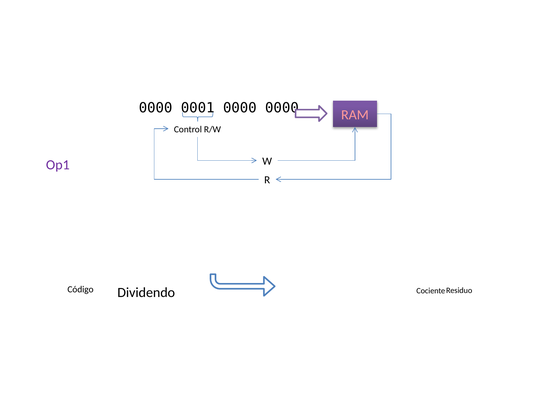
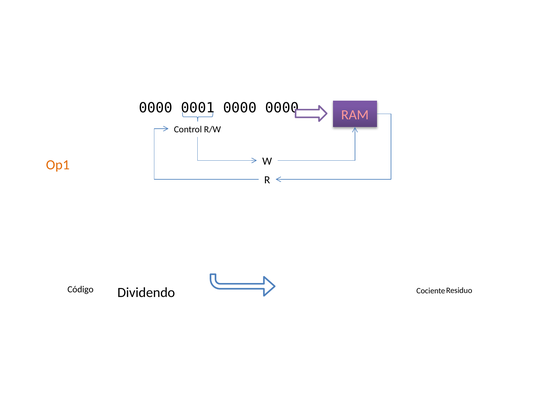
Op1 colour: purple -> orange (58, 165)
